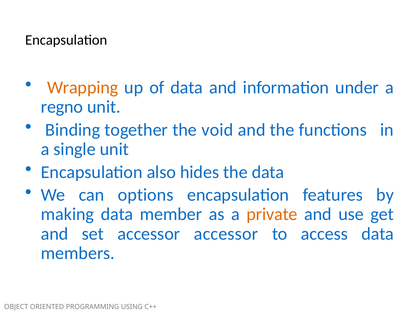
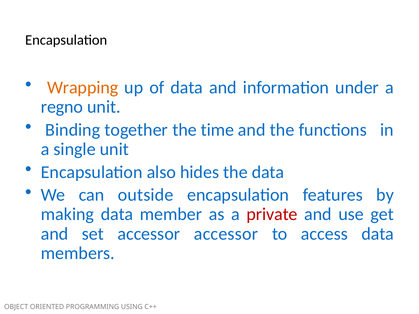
void: void -> time (217, 130)
options: options -> outside (146, 195)
private colour: orange -> red (272, 215)
